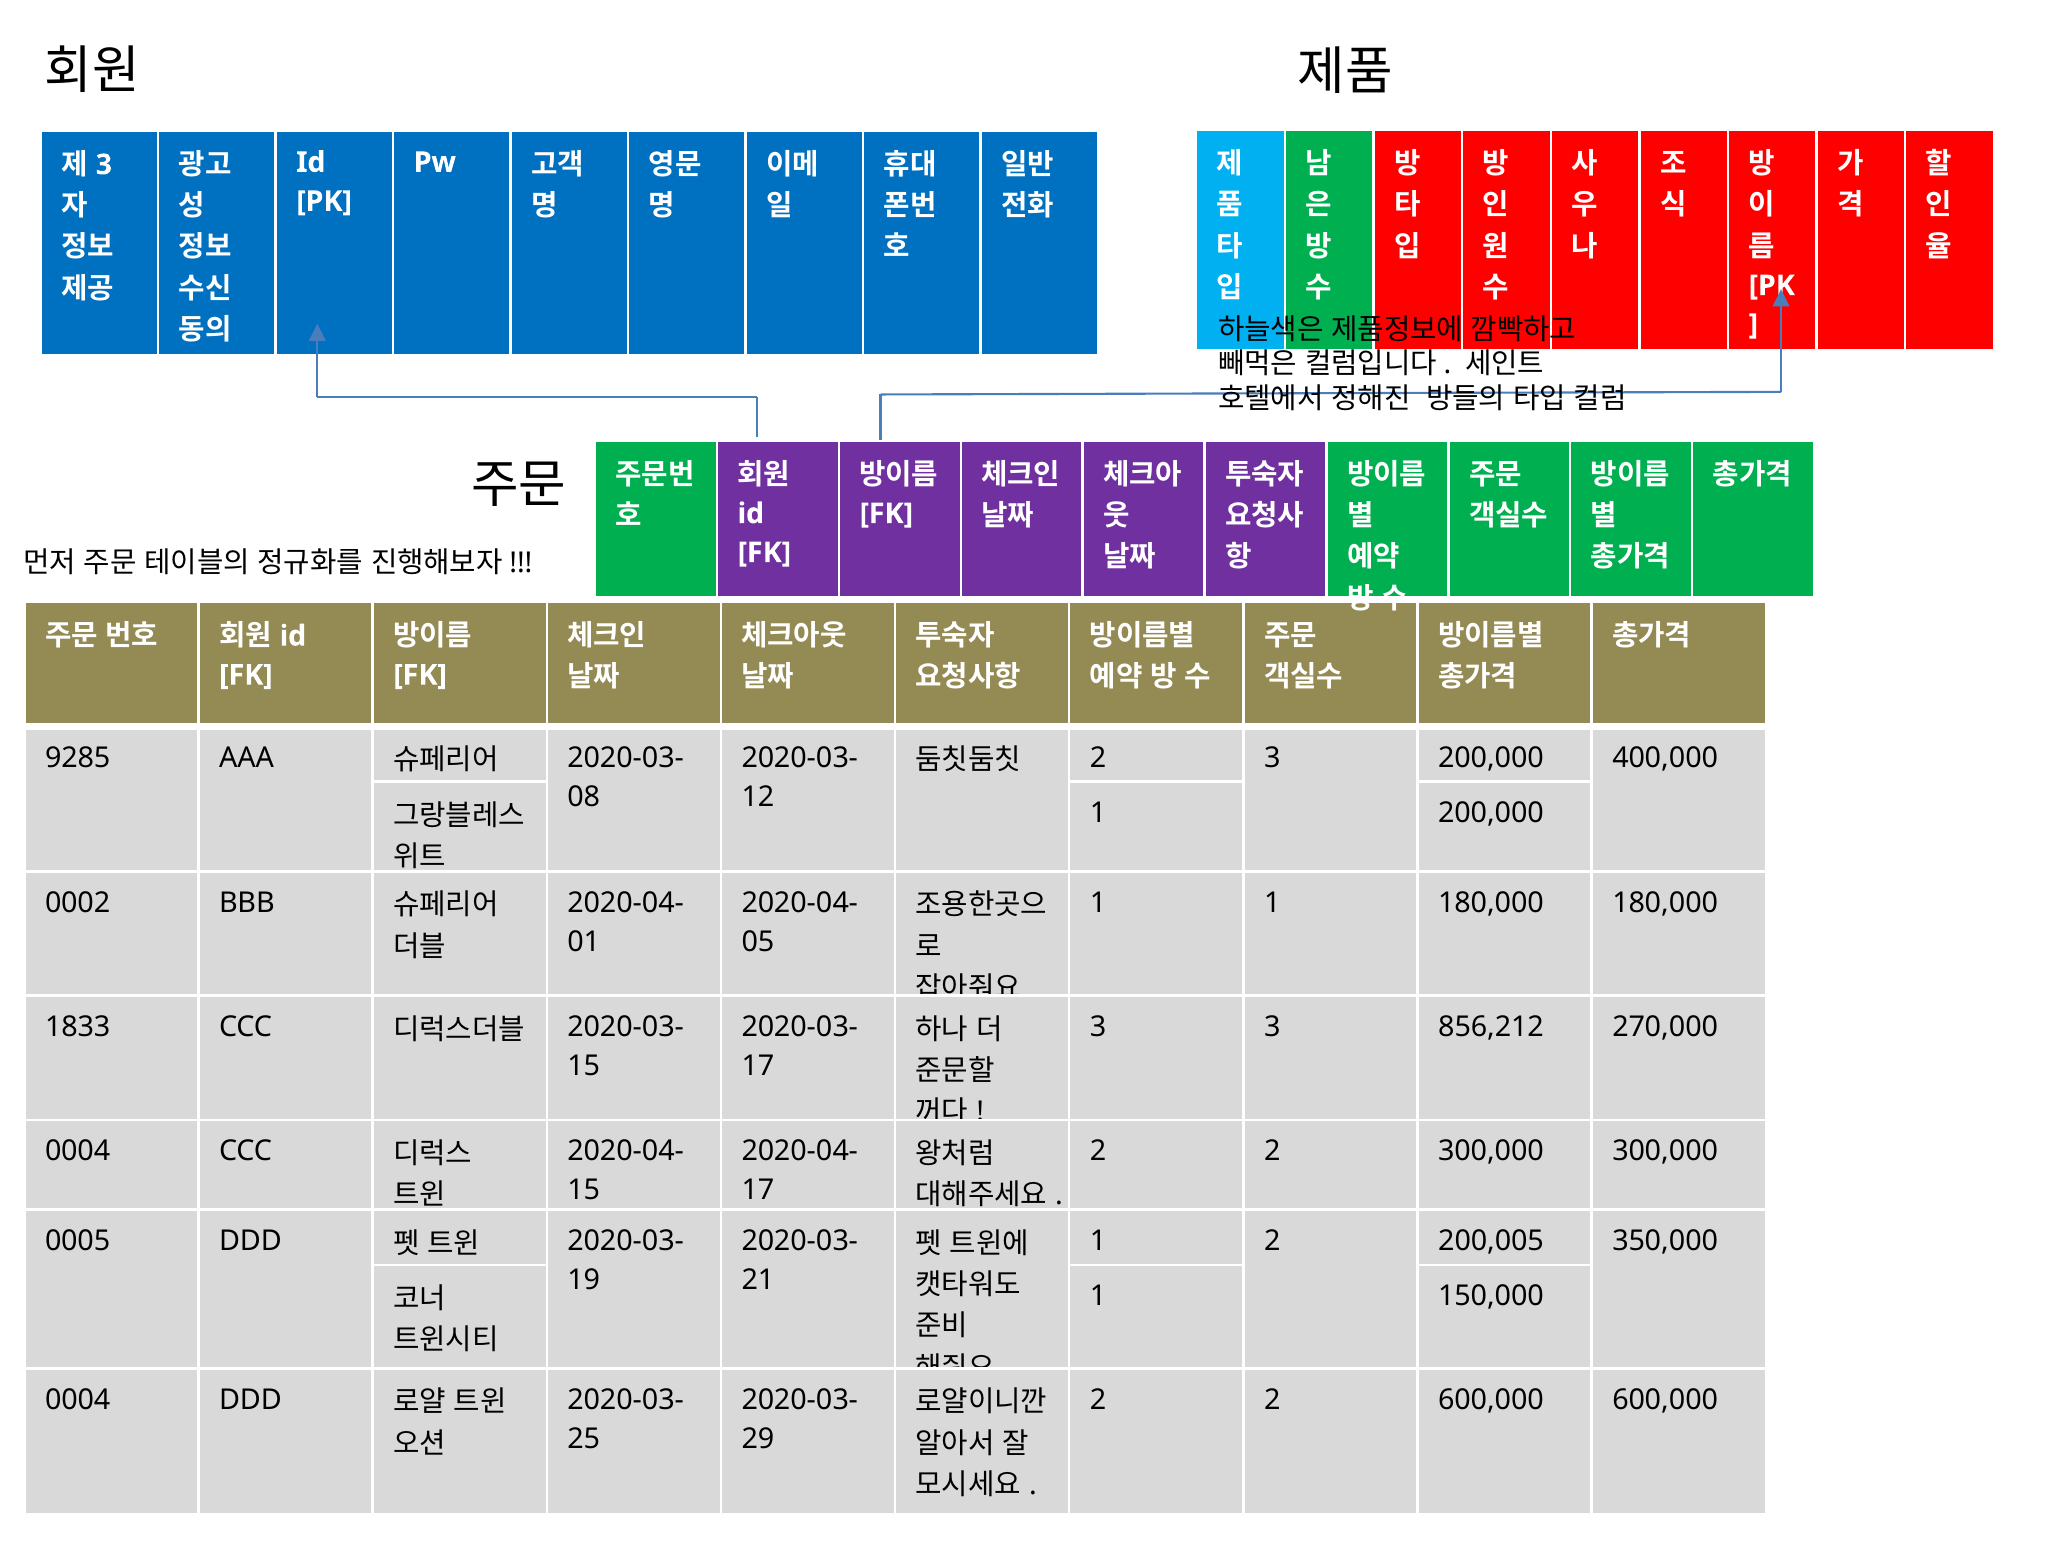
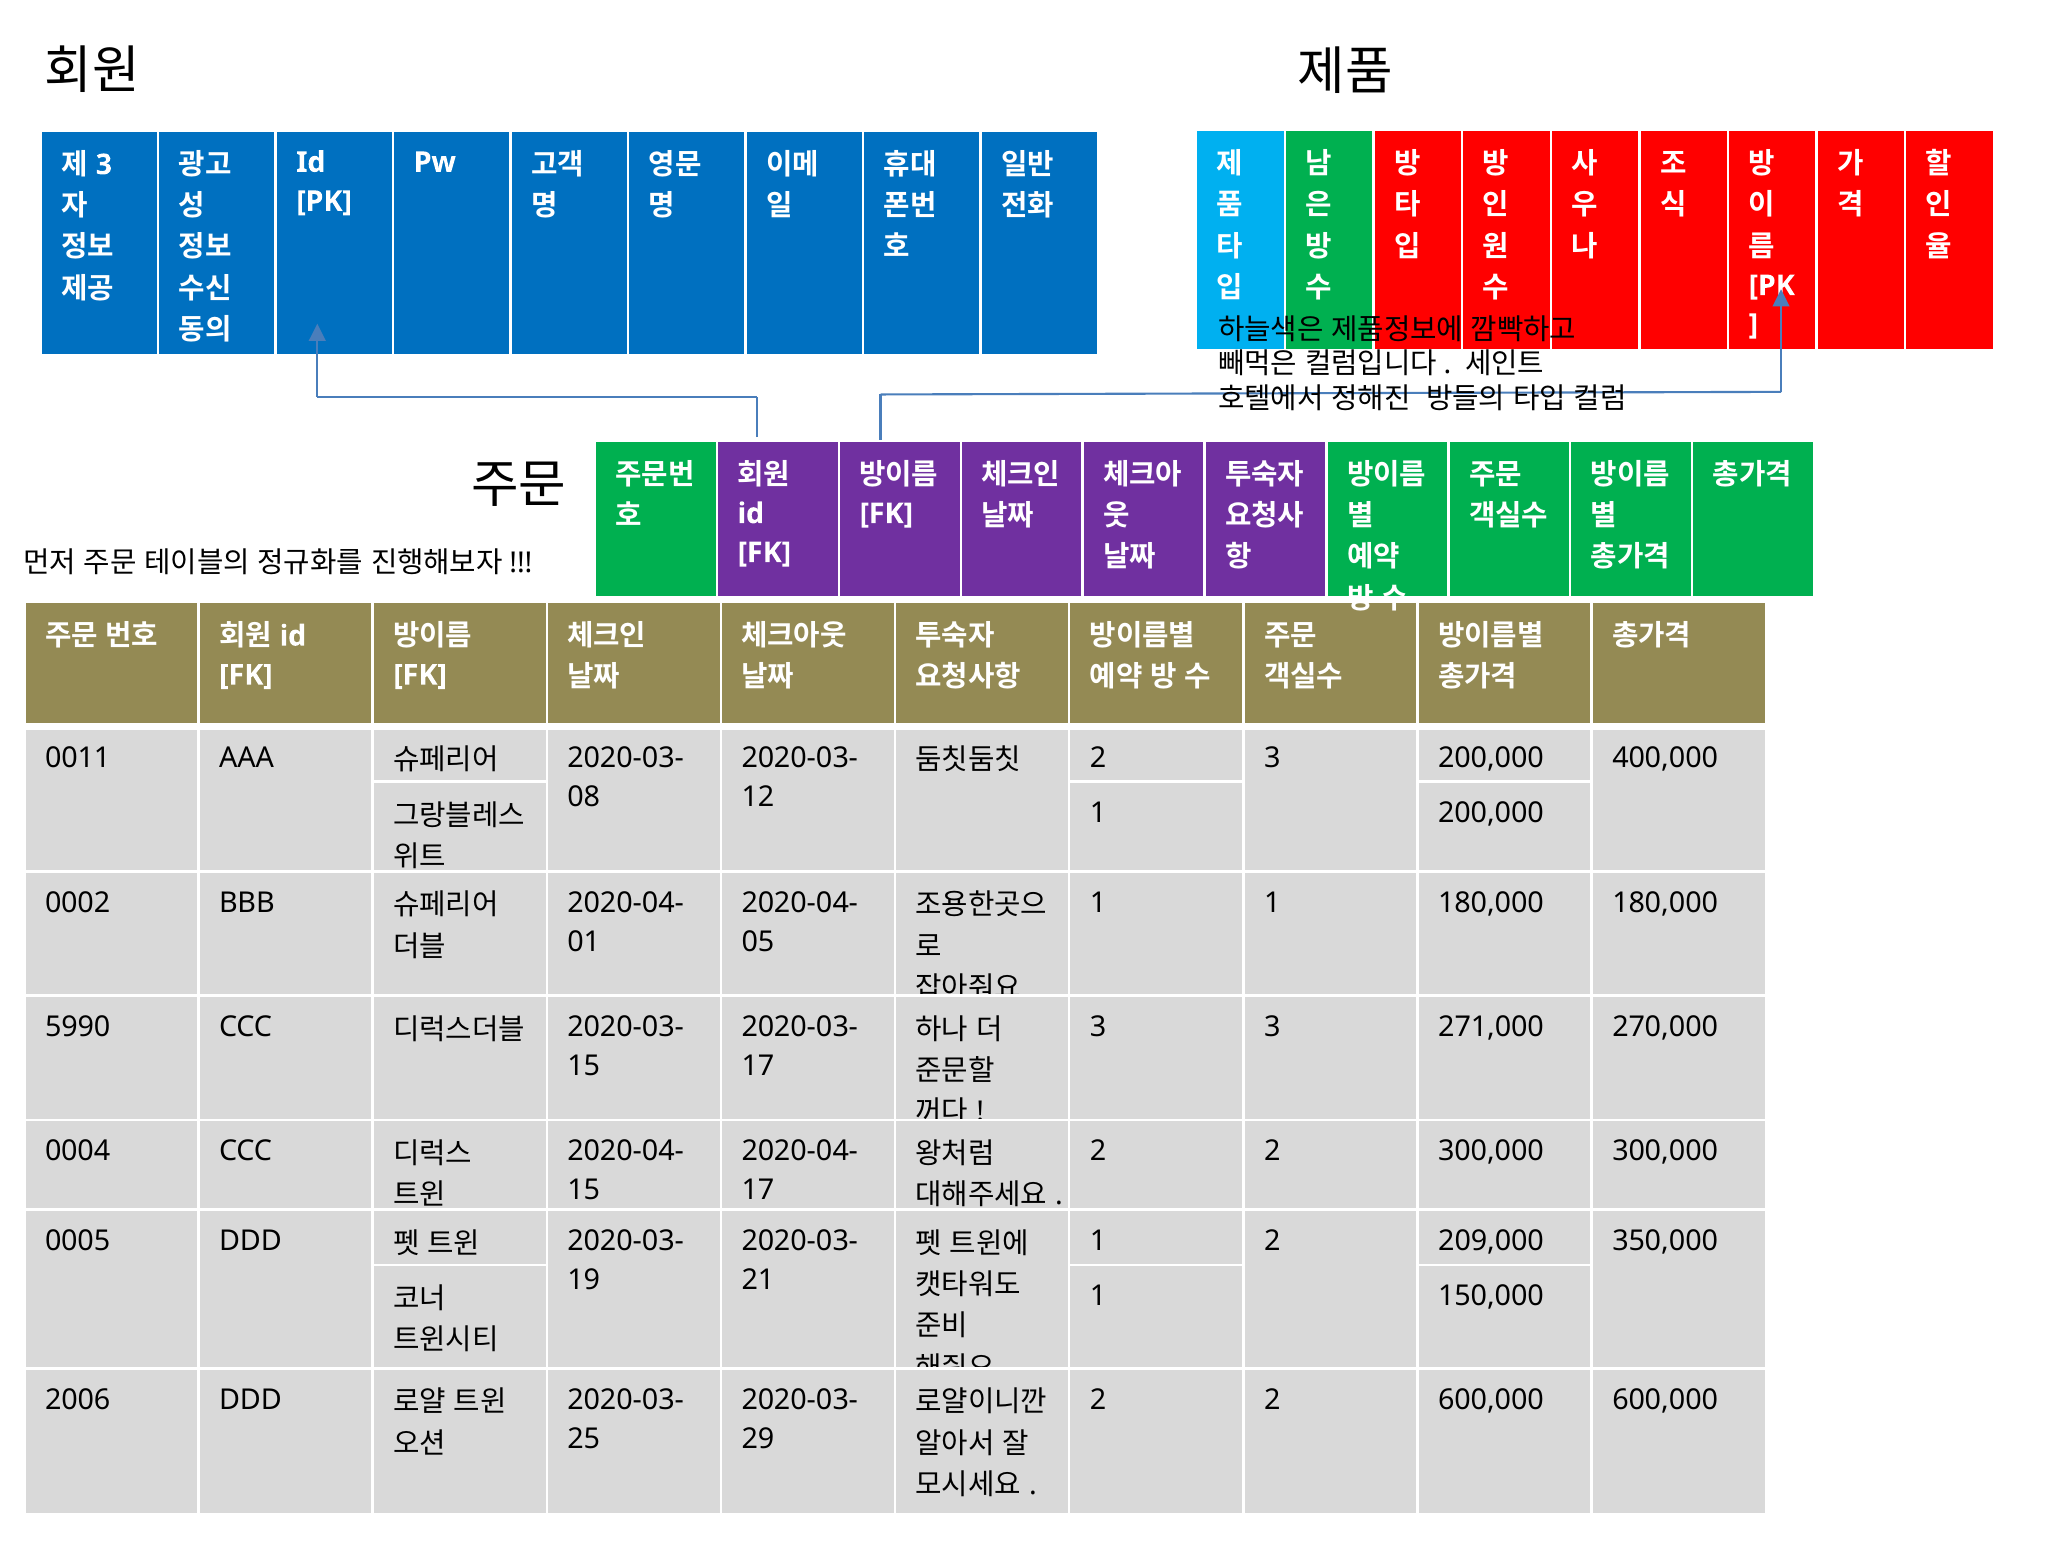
9285: 9285 -> 0011 (78, 758)
1833: 1833 -> 5990 (78, 1027)
856,212: 856,212 -> 271,000 (1491, 1027)
200,005: 200,005 -> 209,000 (1491, 1241)
0004: 0004 -> 2006 (78, 1400)
